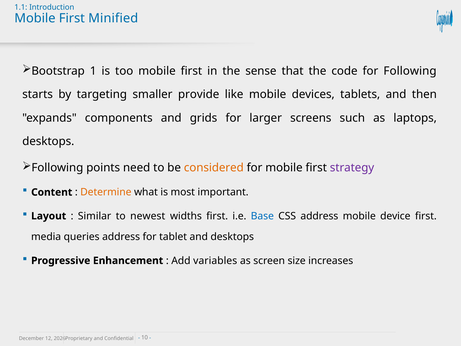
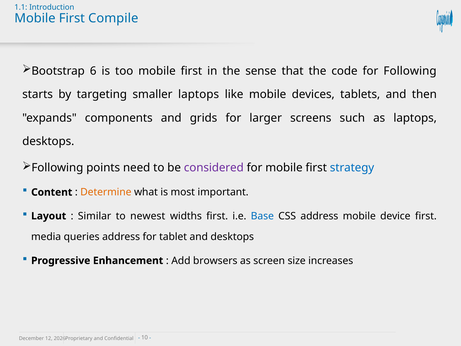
Minified: Minified -> Compile (113, 18)
1: 1 -> 6 (93, 71)
smaller provide: provide -> laptops (199, 94)
considered colour: orange -> purple (214, 168)
strategy colour: purple -> blue (352, 168)
variables: variables -> browsers (215, 260)
